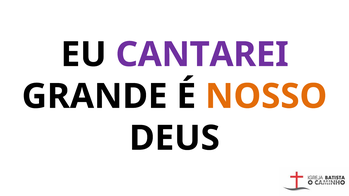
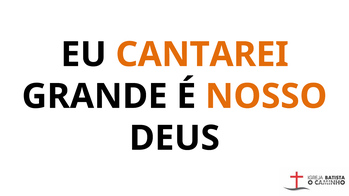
CANTAREI colour: purple -> orange (202, 55)
